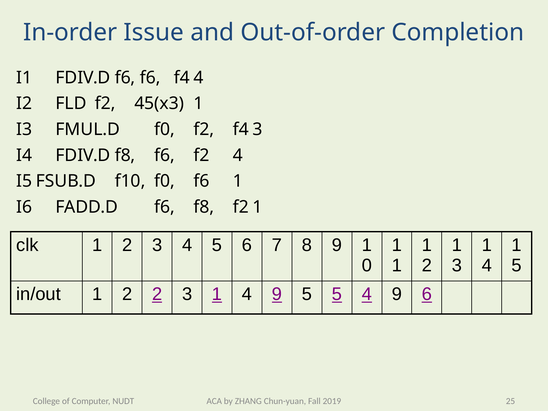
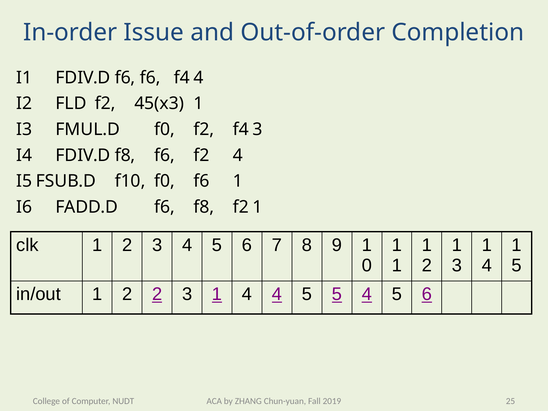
1 4 9: 9 -> 4 (277, 294)
5 4 9: 9 -> 5 (397, 294)
